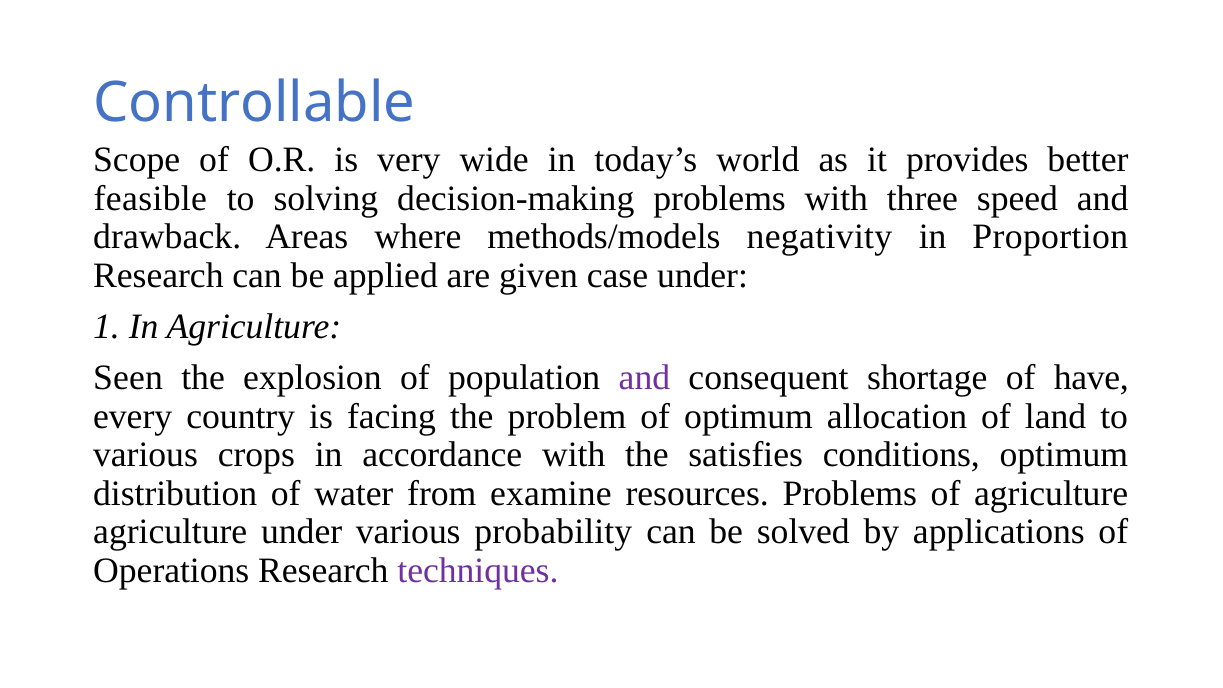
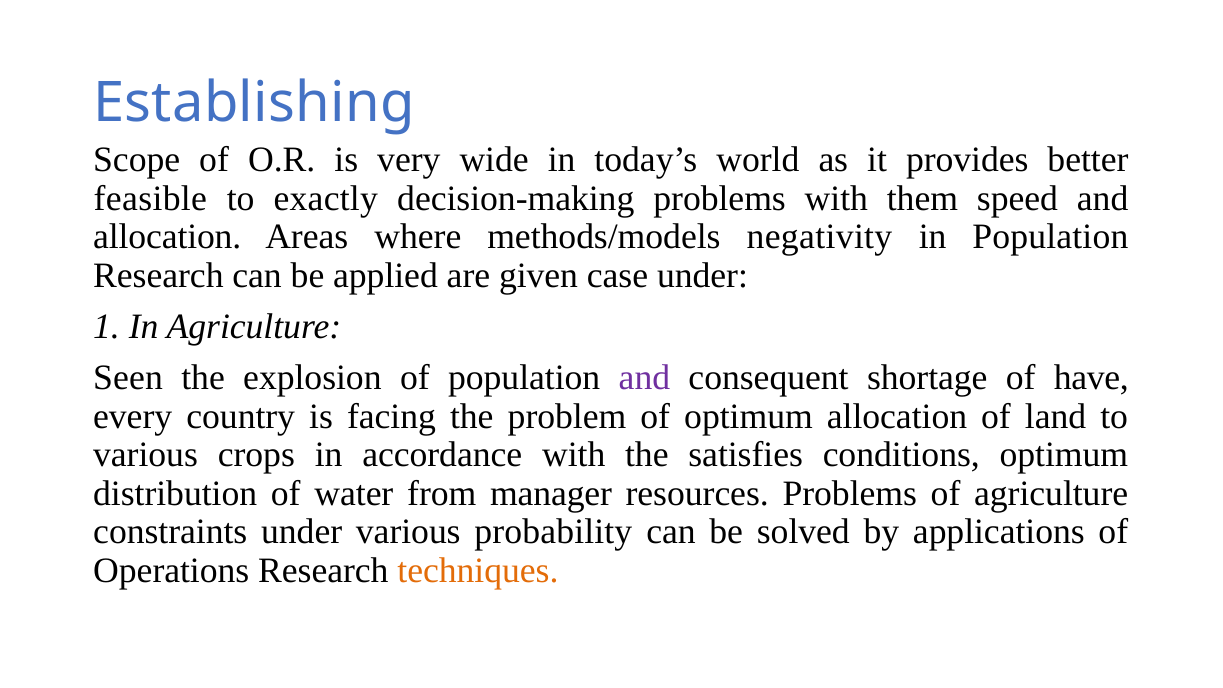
Controllable: Controllable -> Establishing (254, 103)
solving: solving -> exactly (326, 198)
three: three -> them (922, 198)
drawback: drawback -> allocation (167, 237)
in Proportion: Proportion -> Population (1050, 237)
examine: examine -> manager (551, 494)
agriculture: agriculture -> constraints (170, 532)
techniques colour: purple -> orange (478, 571)
